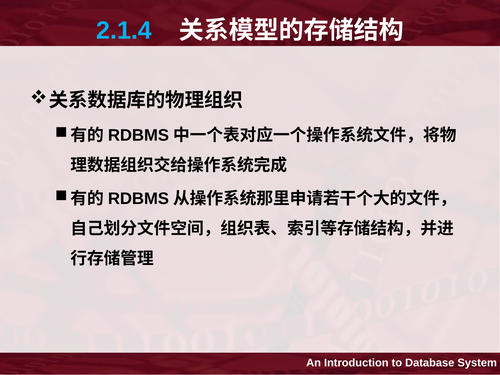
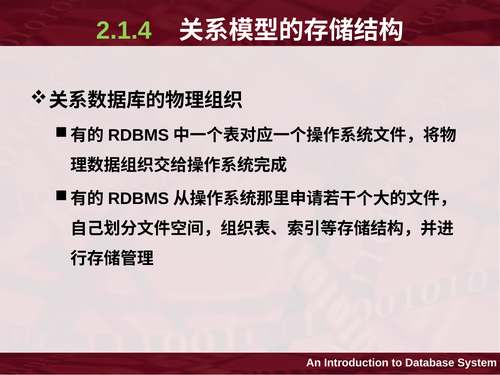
2.1.4 colour: light blue -> light green (124, 31)
